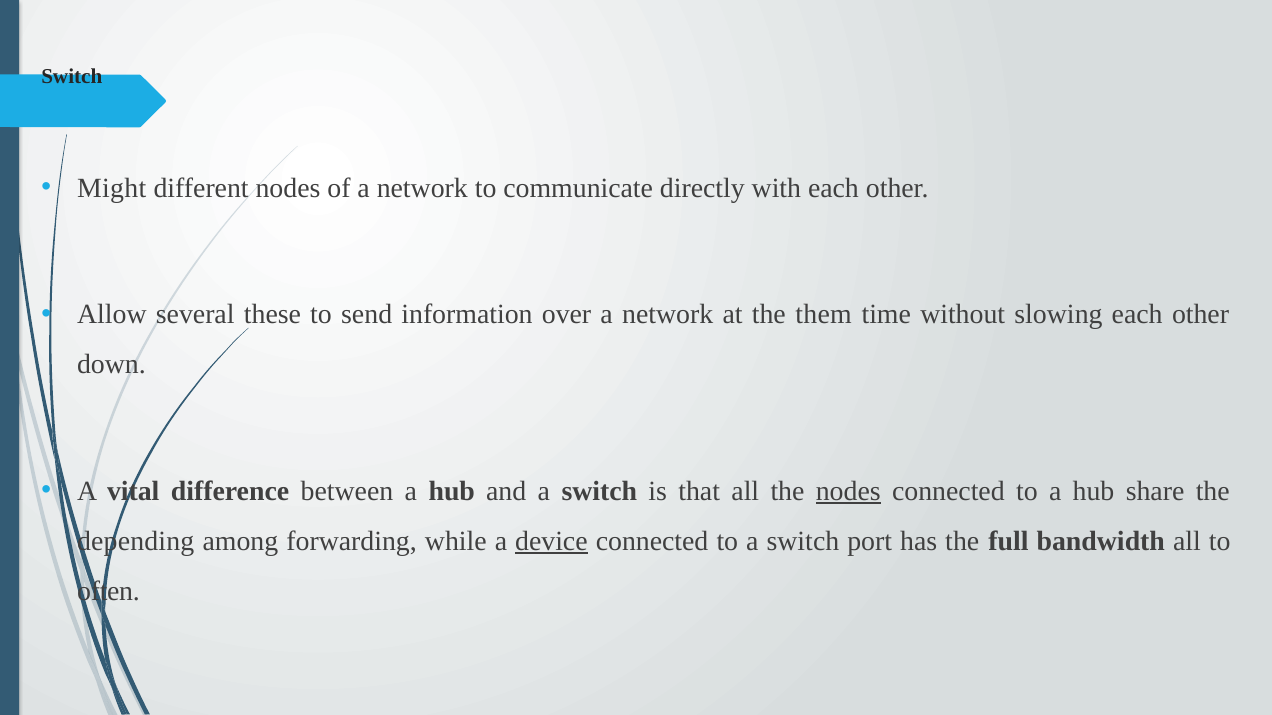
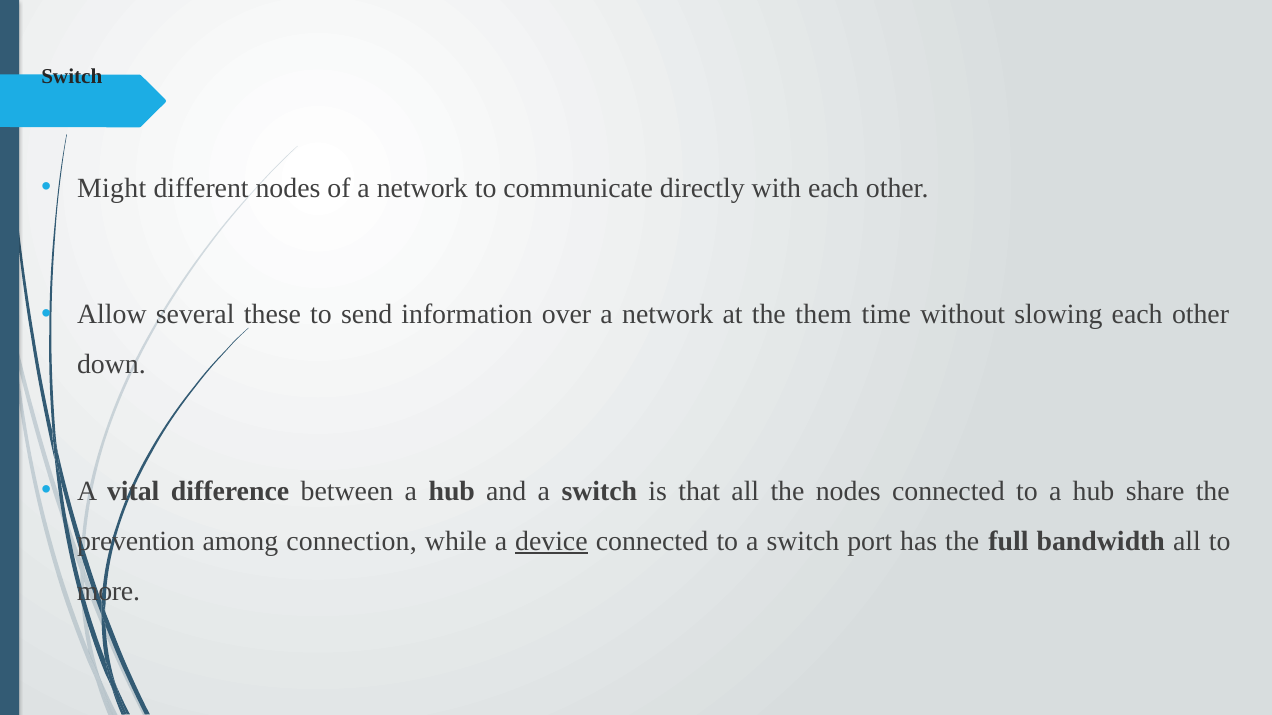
nodes underline: present -> none (848, 491)
depending: depending -> prevention (136, 541)
forwarding: forwarding -> connection (352, 541)
often: often -> more (108, 591)
